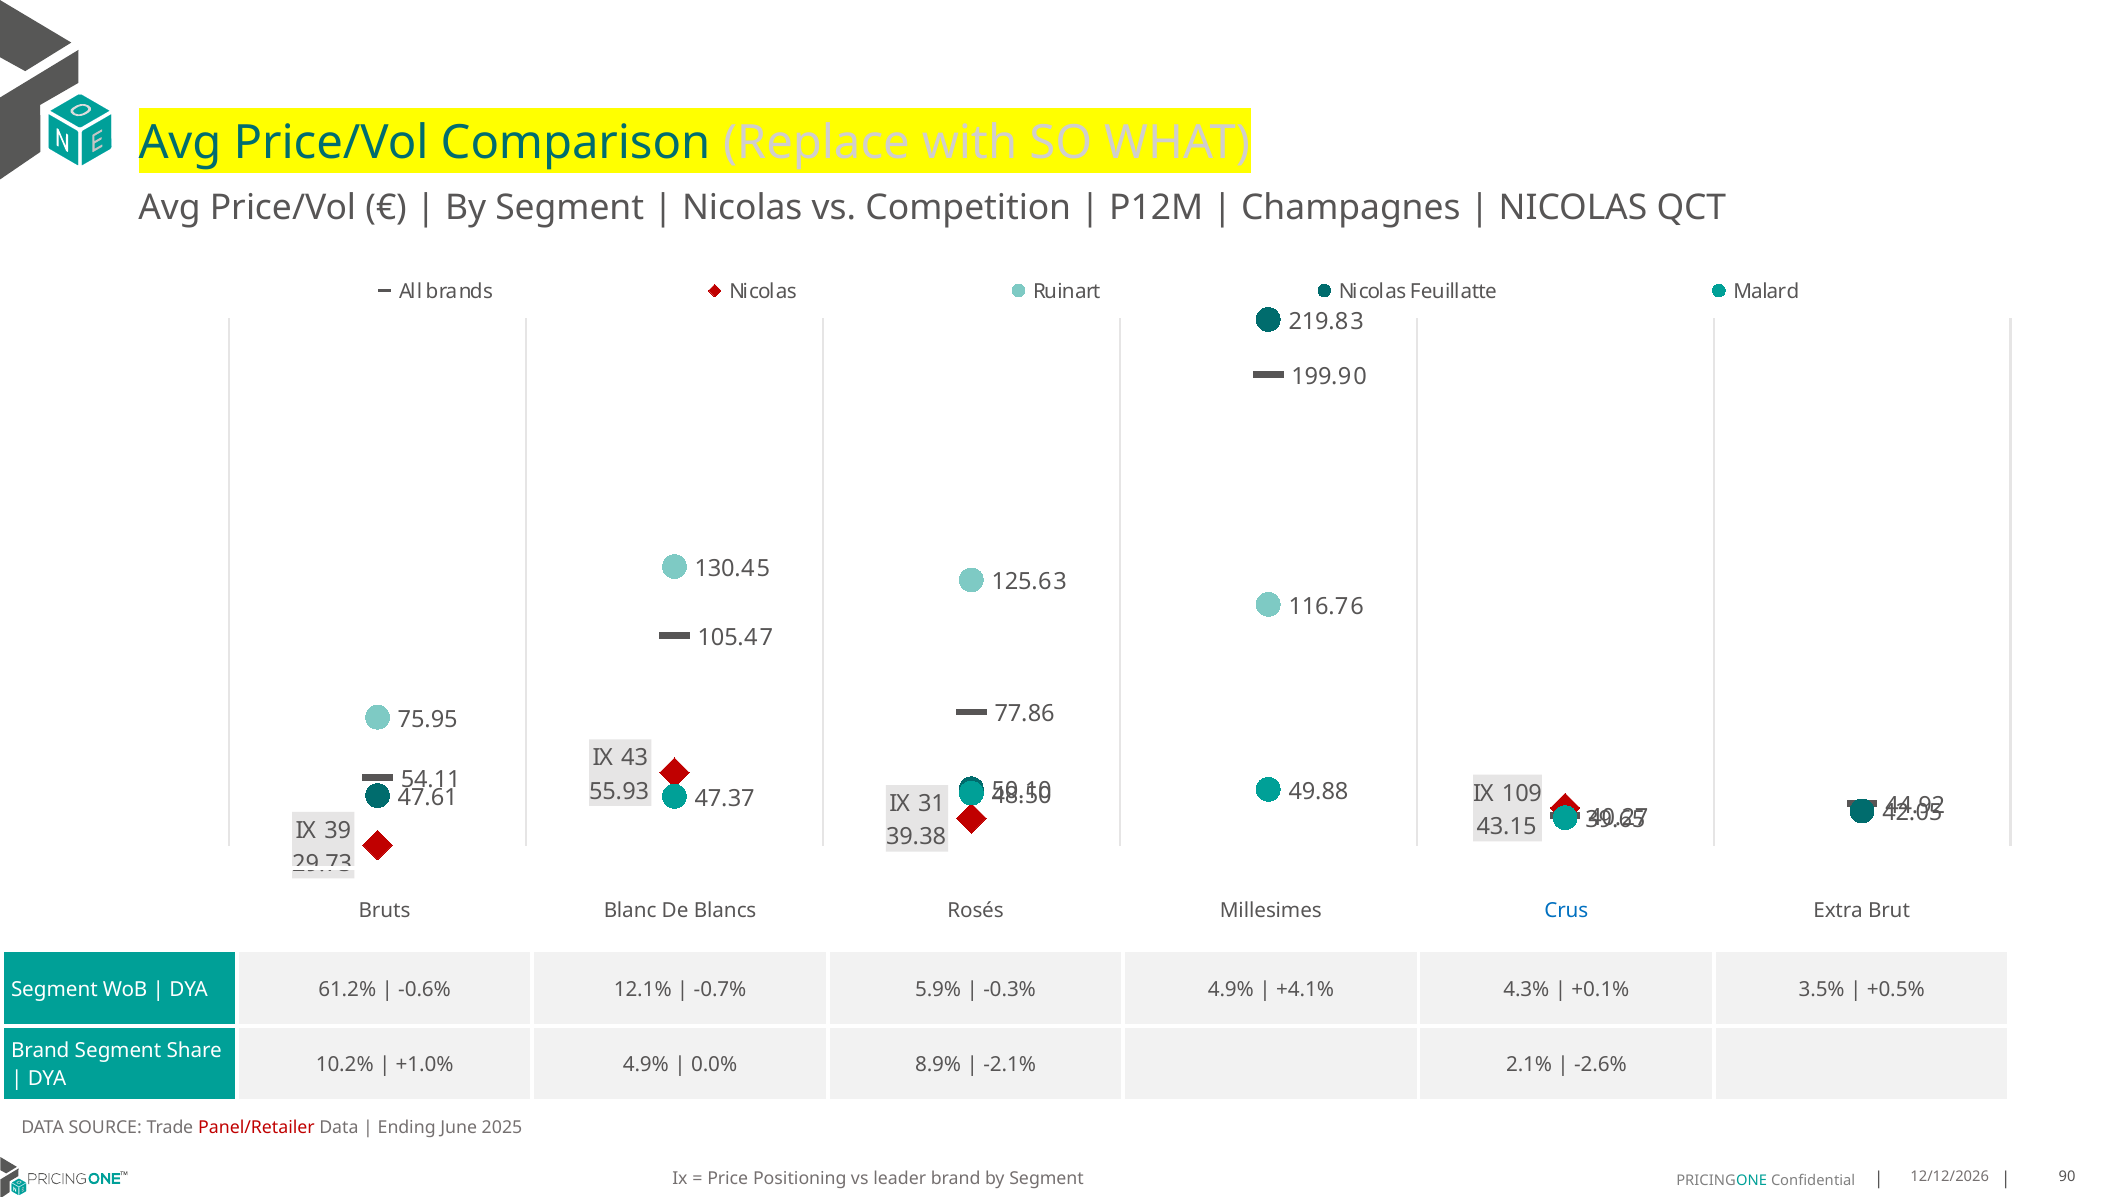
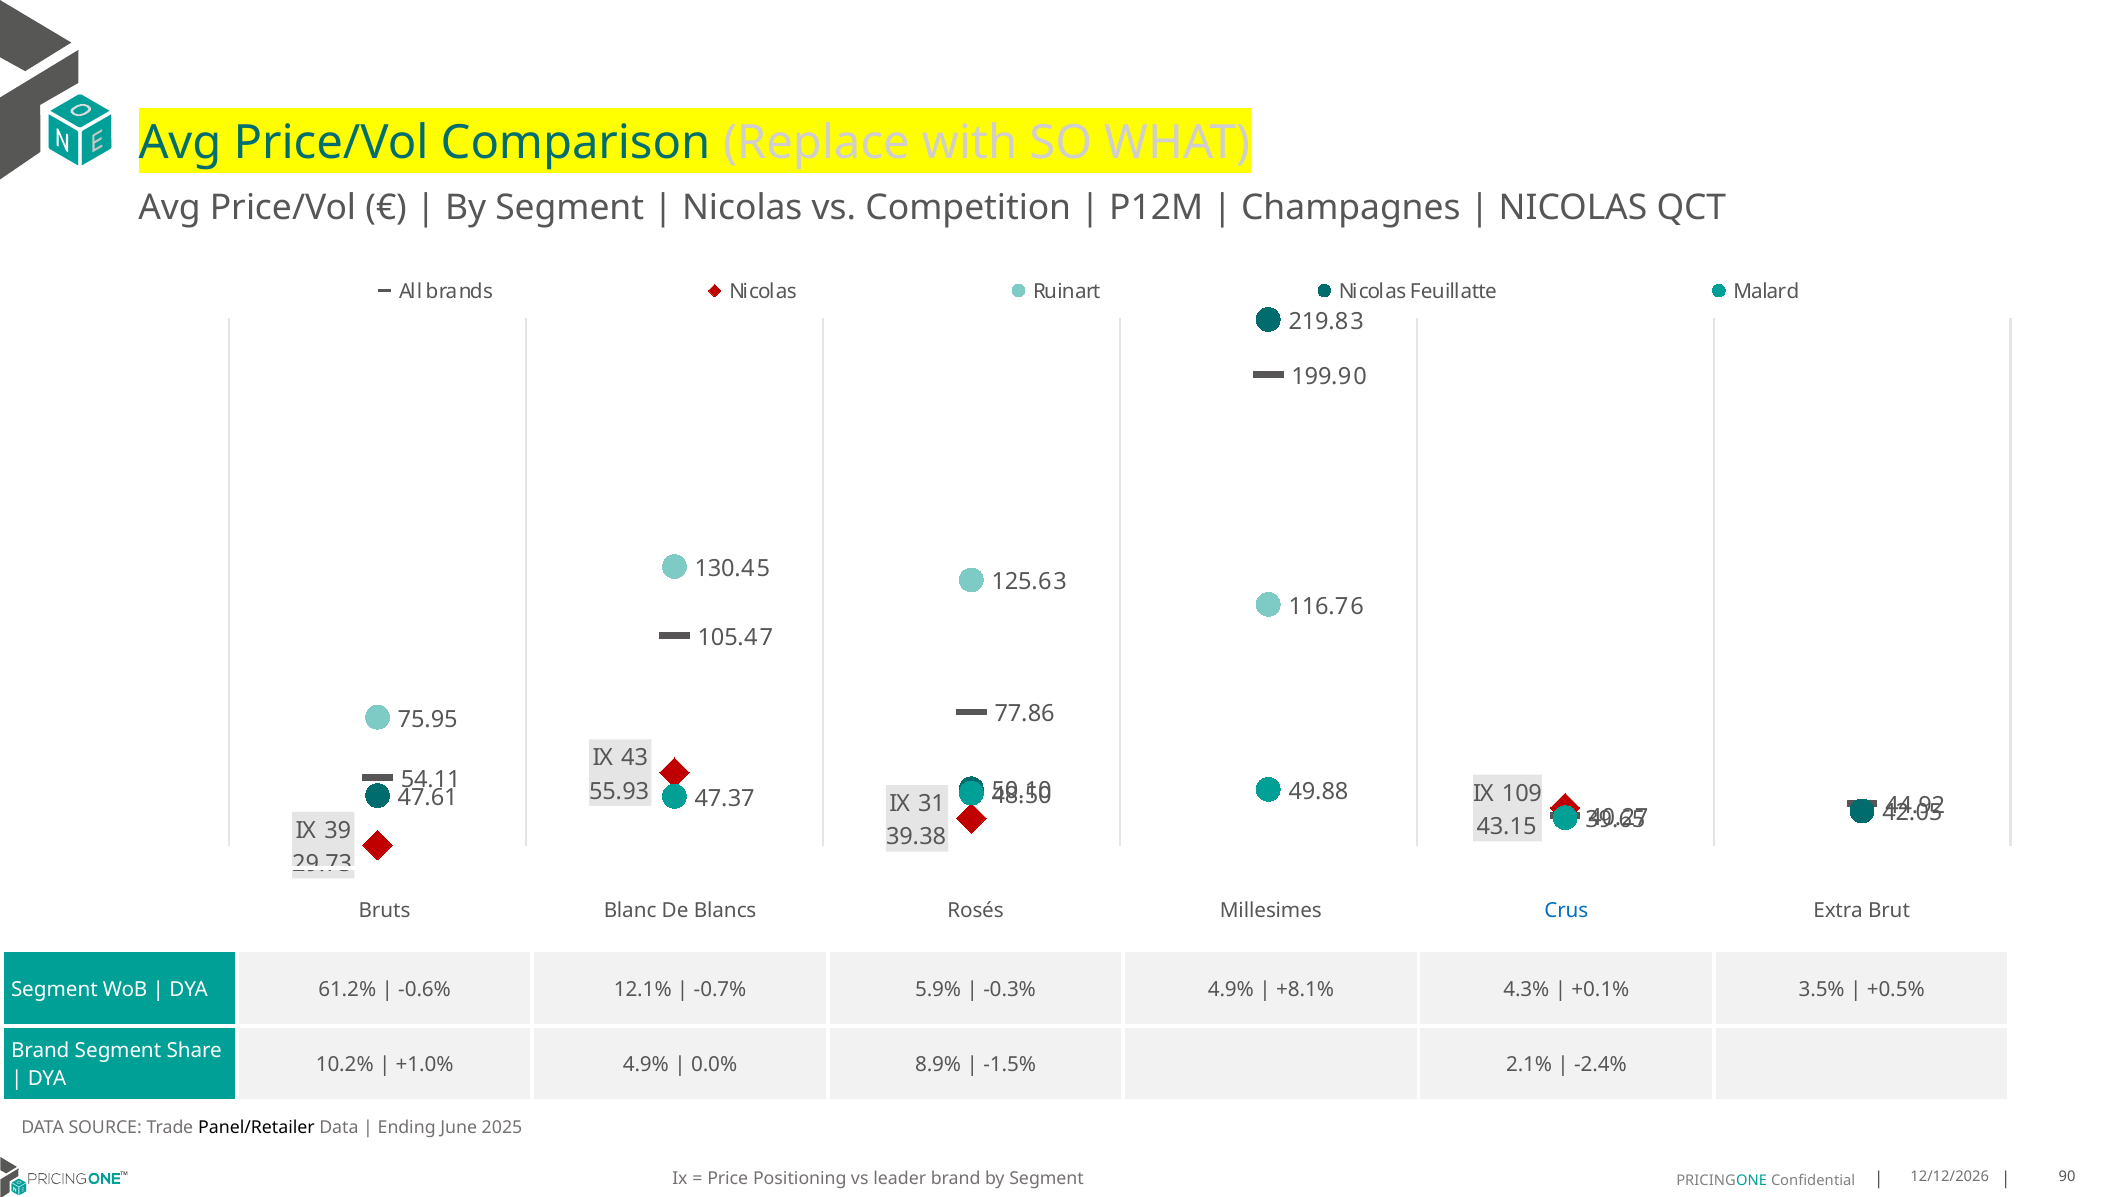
+4.1%: +4.1% -> +8.1% (1305, 989)
-2.1%: -2.1% -> -1.5% (1010, 1065)
-2.6%: -2.6% -> -2.4% (1600, 1065)
Panel/Retailer colour: red -> black (256, 1127)
